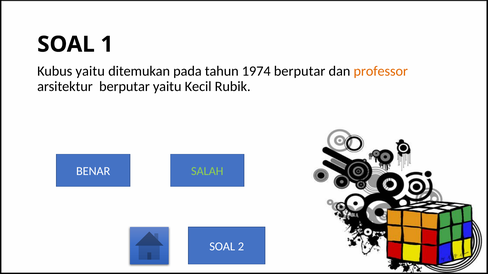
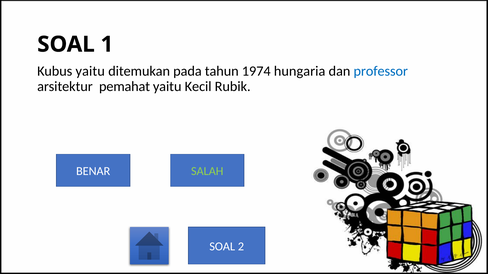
1974 berputar: berputar -> hungaria (300, 71)
professor colour: orange -> blue (381, 71)
arsitektur berputar: berputar -> pemahat (125, 87)
